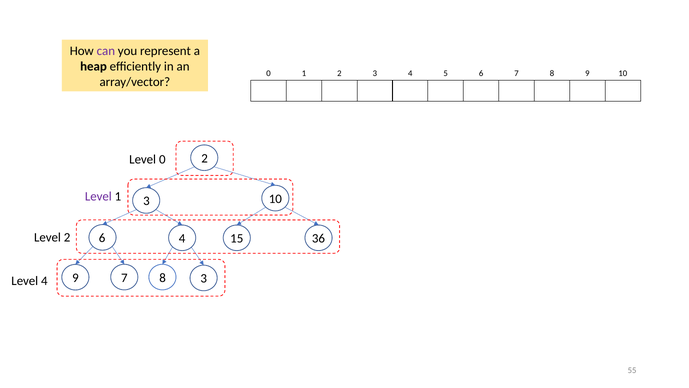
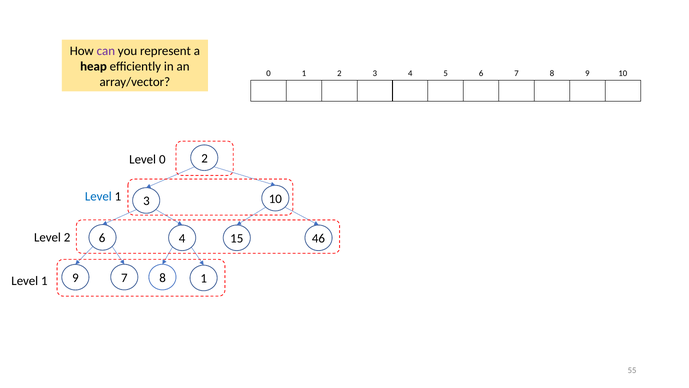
Level colour: purple -> blue (98, 196)
36: 36 -> 46 (318, 238)
8 3: 3 -> 1 (204, 278)
4: 4 -> 1 (44, 281)
